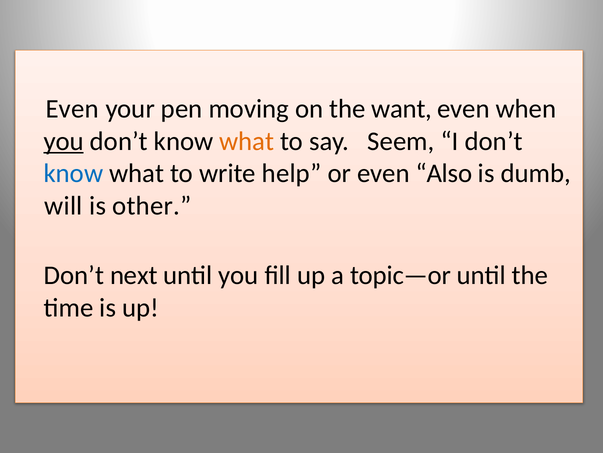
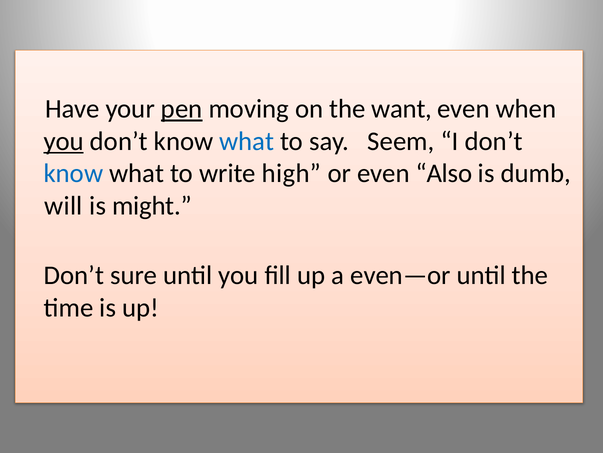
Even: Even -> Have (72, 109)
pen underline: none -> present (182, 109)
what colour: orange -> blue (247, 141)
help: help -> high (292, 173)
other: other -> might (152, 205)
next: next -> sure (134, 275)
topic—or: topic—or -> even—or (400, 275)
